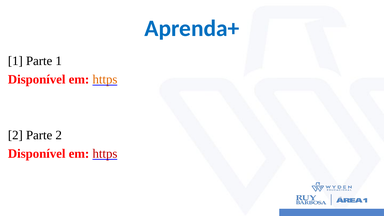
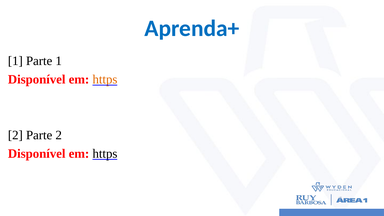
https colour: red -> black (105, 154)
